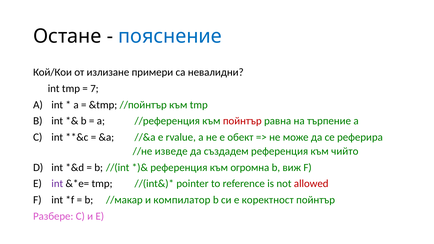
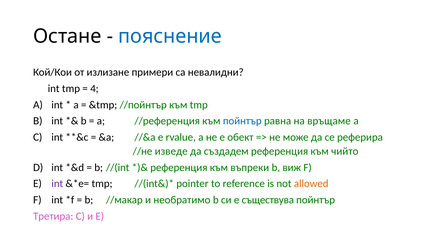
7: 7 -> 4 (94, 89)
пойнтър colour: red -> blue (242, 121)
търпение: търпение -> връщаме (329, 121)
огромна: огромна -> въпреки (250, 168)
allowed colour: red -> orange (311, 184)
компилатор: компилатор -> необратимо (182, 200)
коректност: коректност -> съществува (268, 200)
Разбере: Разбере -> Третира (53, 216)
